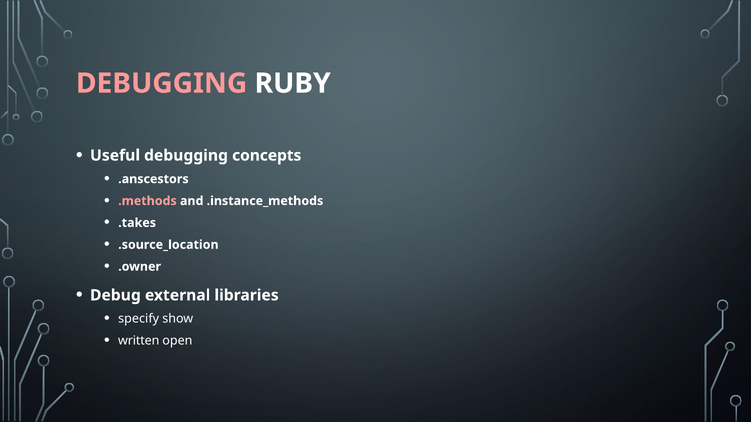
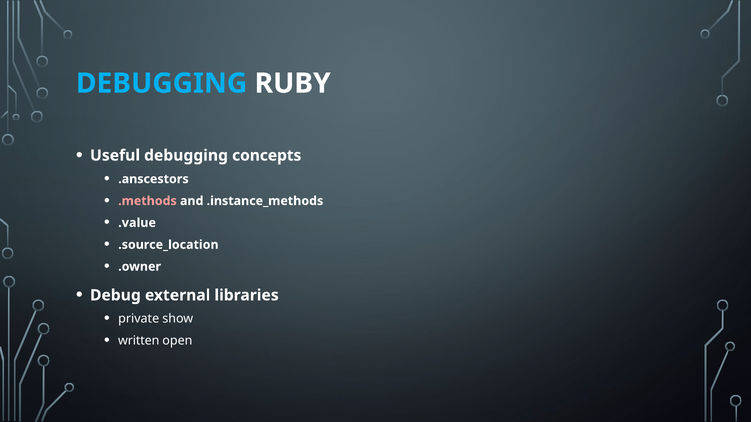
DEBUGGING colour: pink -> light blue (162, 83)
.takes: .takes -> .value (137, 223)
specify: specify -> private (139, 319)
